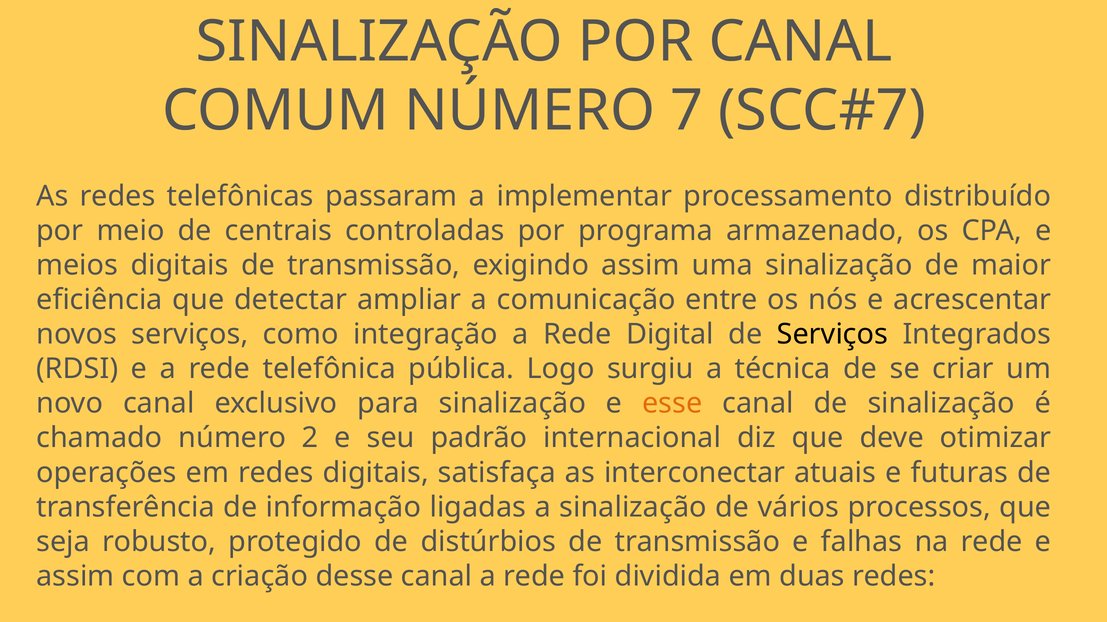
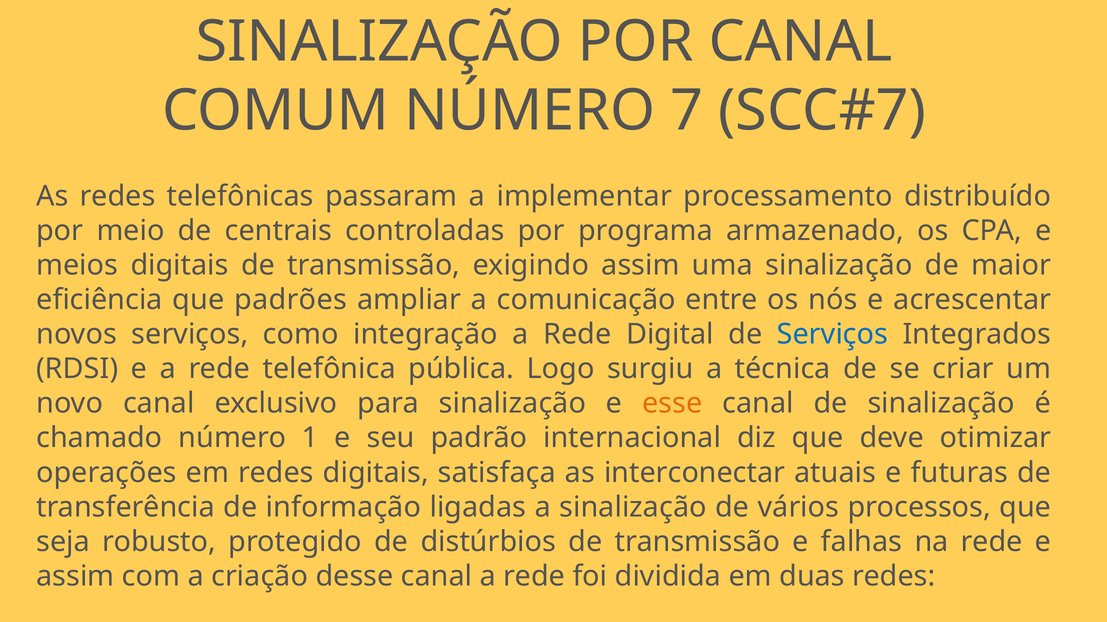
detectar: detectar -> padrões (291, 300)
Serviços colour: black -> blue (832, 335)
2: 2 -> 1 (310, 438)
